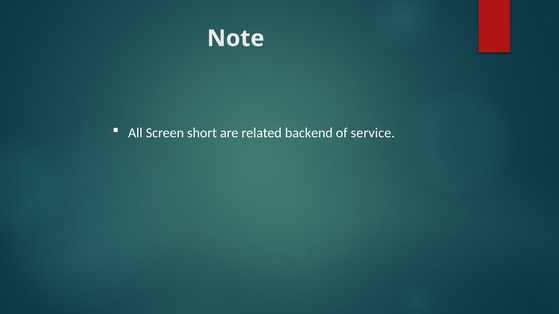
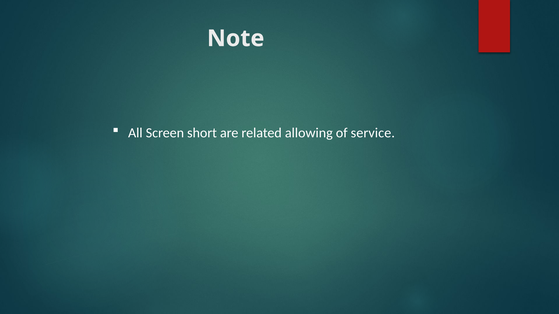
backend: backend -> allowing (309, 133)
